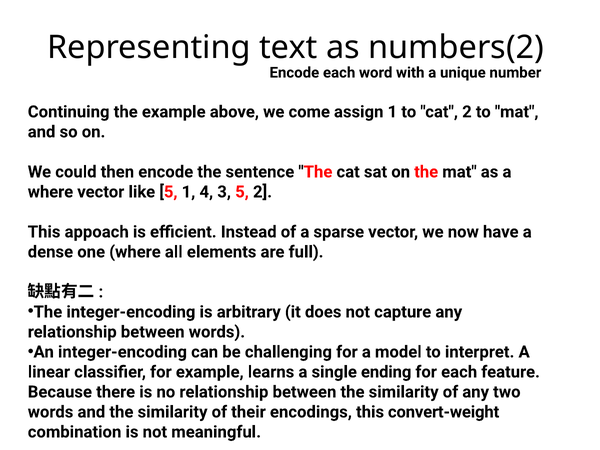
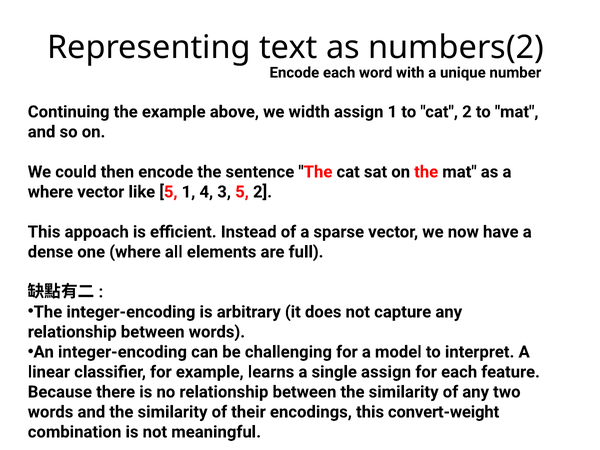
come: come -> width (309, 112)
single ending: ending -> assign (386, 372)
